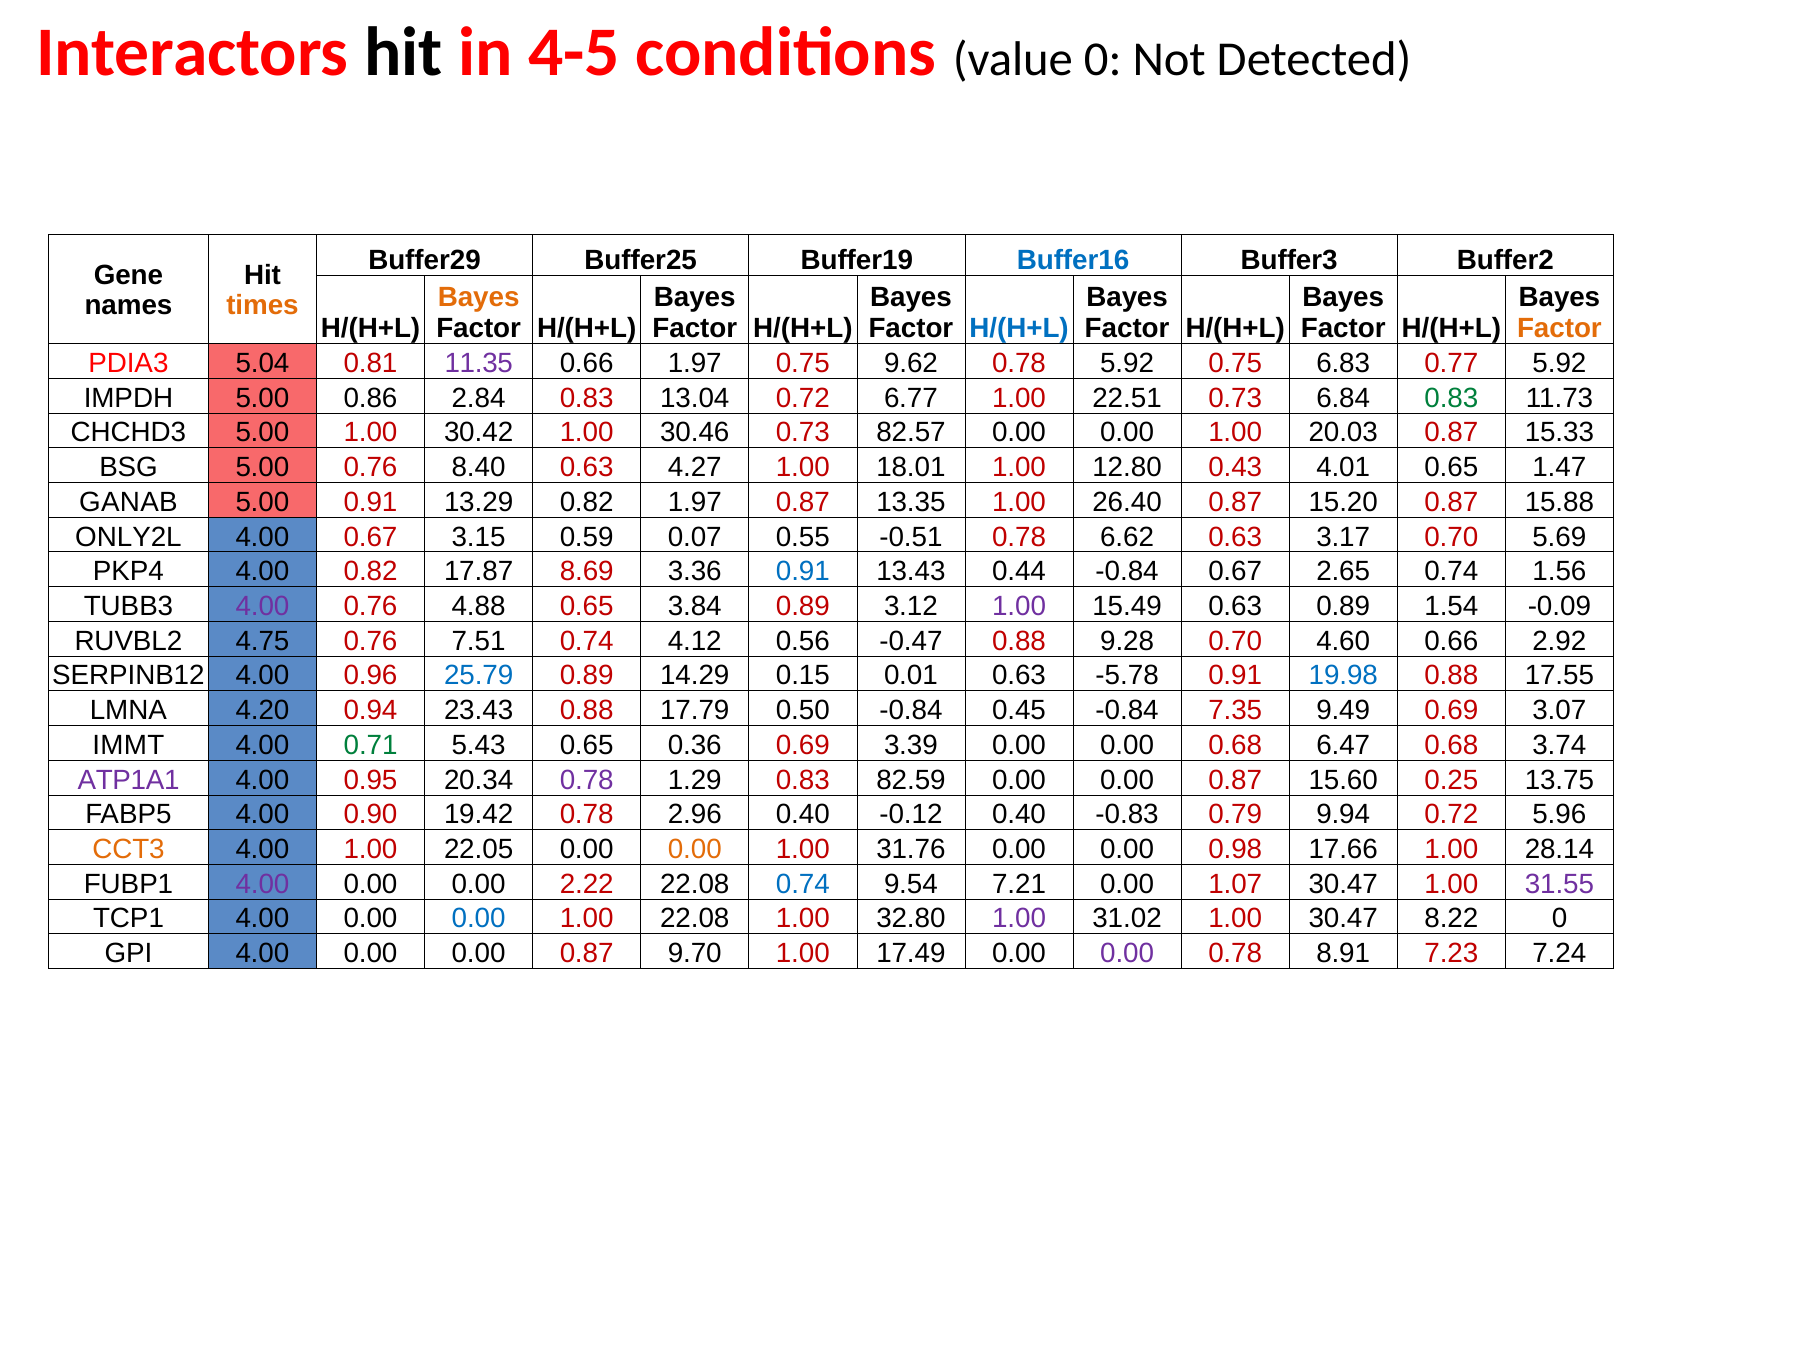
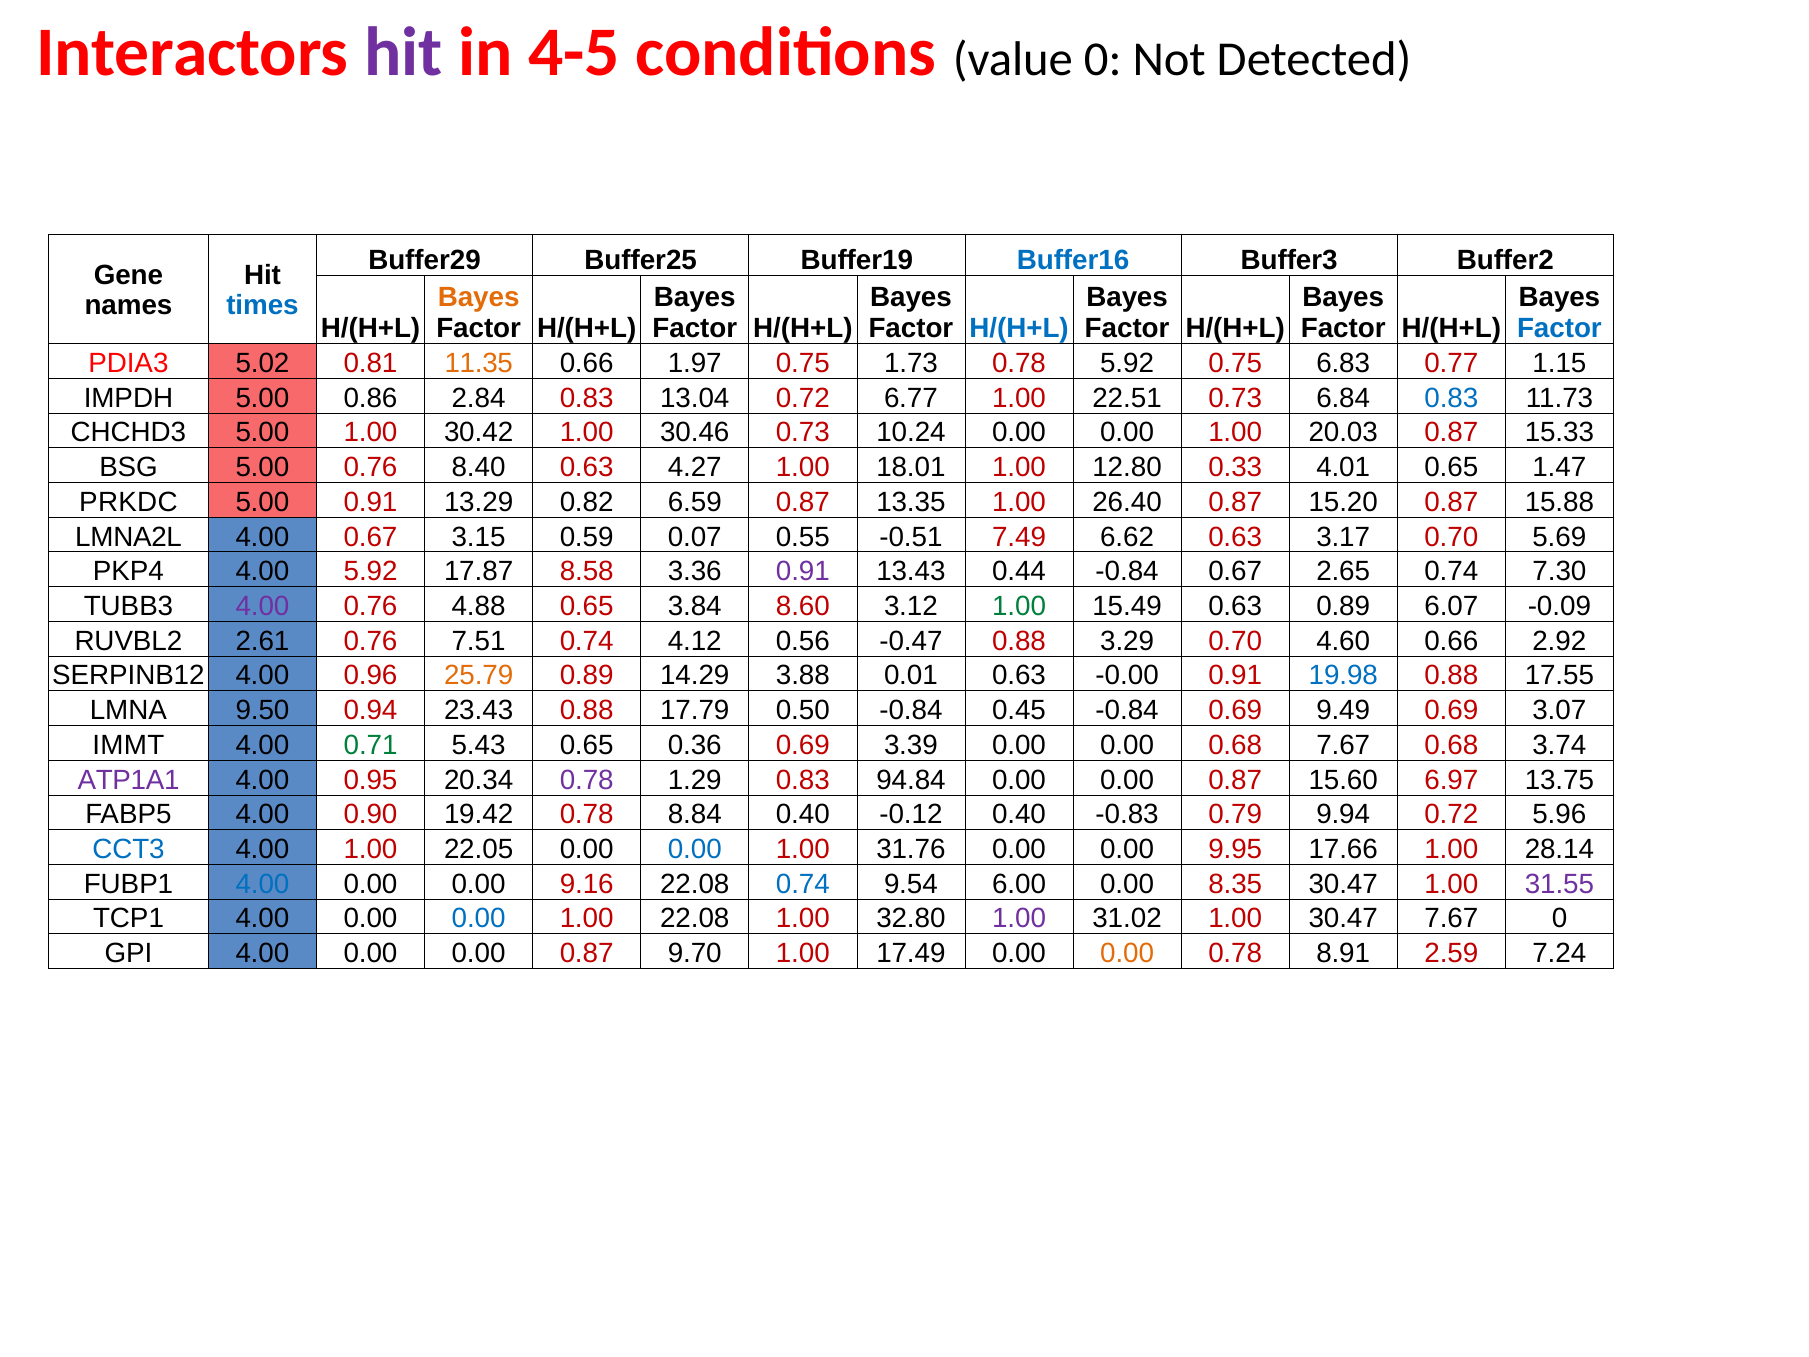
hit colour: black -> purple (403, 53)
times colour: orange -> blue (262, 306)
Factor colour: orange -> blue (1559, 328)
5.04: 5.04 -> 5.02 (262, 363)
11.35 colour: purple -> orange (479, 363)
9.62: 9.62 -> 1.73 (911, 363)
0.77 5.92: 5.92 -> 1.15 (1559, 363)
0.83 colour: green -> blue (1451, 398)
82.57: 82.57 -> 10.24 (911, 433)
0.43: 0.43 -> 0.33 (1235, 467)
GANAB: GANAB -> PRKDC (128, 502)
0.82 1.97: 1.97 -> 6.59 (695, 502)
ONLY2L: ONLY2L -> LMNA2L (129, 537)
-0.51 0.78: 0.78 -> 7.49 (1019, 537)
4.00 0.82: 0.82 -> 5.92 (371, 571)
8.69: 8.69 -> 8.58 (587, 571)
0.91 colour: blue -> purple (803, 571)
1.56: 1.56 -> 7.30 (1559, 571)
3.84 0.89: 0.89 -> 8.60 (803, 606)
1.00 colour: purple -> green (1019, 606)
1.54: 1.54 -> 6.07 (1451, 606)
4.75: 4.75 -> 2.61 (262, 641)
9.28: 9.28 -> 3.29 (1127, 641)
25.79 colour: blue -> orange (479, 676)
0.15: 0.15 -> 3.88 (803, 676)
-5.78: -5.78 -> -0.00 (1127, 676)
4.20: 4.20 -> 9.50 (262, 710)
-0.84 7.35: 7.35 -> 0.69 (1235, 710)
0.68 6.47: 6.47 -> 7.67 (1343, 745)
82.59: 82.59 -> 94.84 (911, 780)
0.25: 0.25 -> 6.97 (1451, 780)
2.96: 2.96 -> 8.84 (695, 814)
CCT3 colour: orange -> blue (128, 849)
0.00 colour: orange -> blue (695, 849)
0.98: 0.98 -> 9.95 (1235, 849)
4.00 colour: purple -> blue (262, 884)
2.22: 2.22 -> 9.16 (587, 884)
7.21: 7.21 -> 6.00 (1019, 884)
1.07: 1.07 -> 8.35 (1235, 884)
30.47 8.22: 8.22 -> 7.67 (1451, 919)
0.00 colour: purple -> orange (1127, 953)
7.23: 7.23 -> 2.59 (1451, 953)
